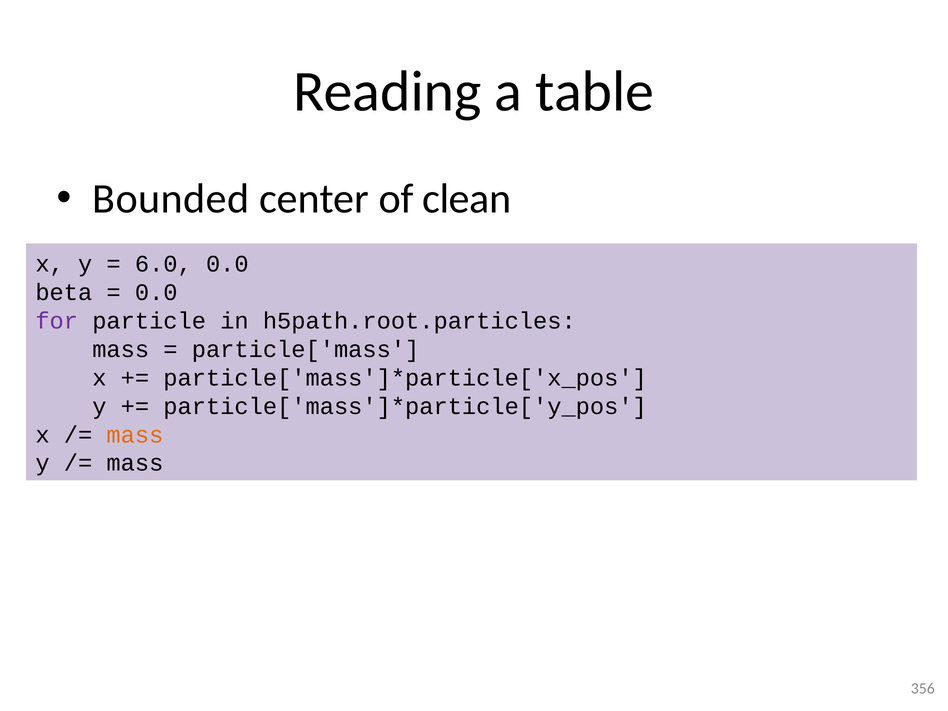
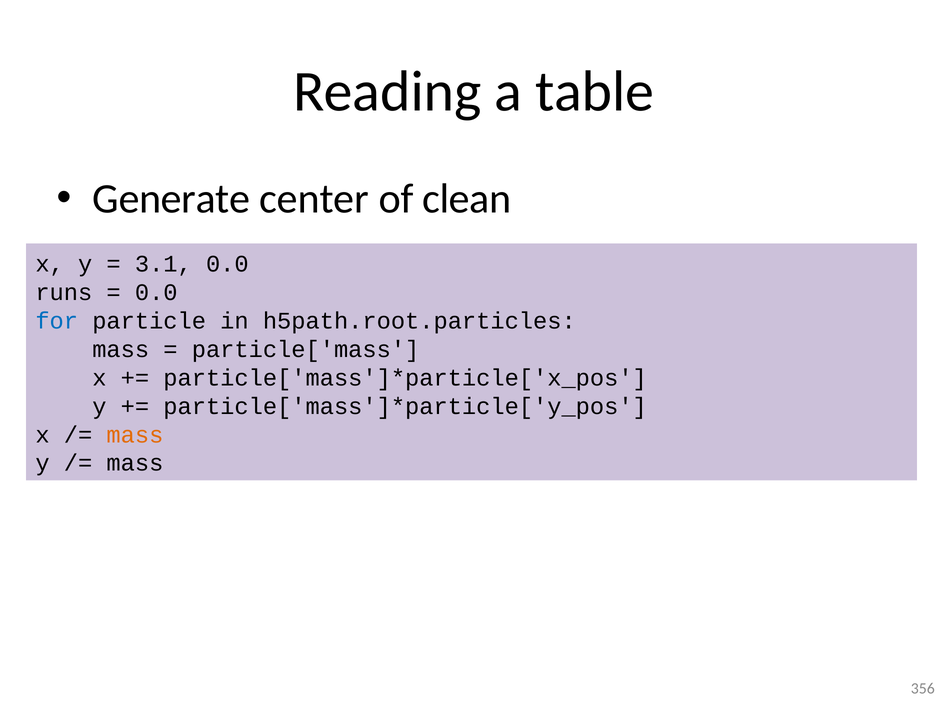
Bounded: Bounded -> Generate (171, 199)
6.0: 6.0 -> 3.1 (163, 264)
beta: beta -> runs (64, 292)
for colour: purple -> blue (57, 321)
